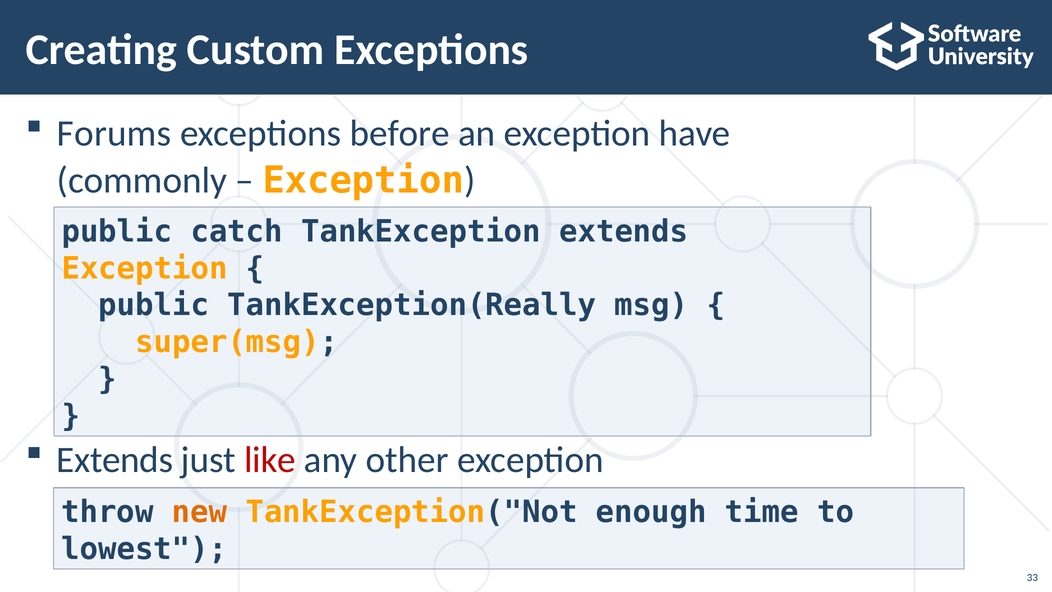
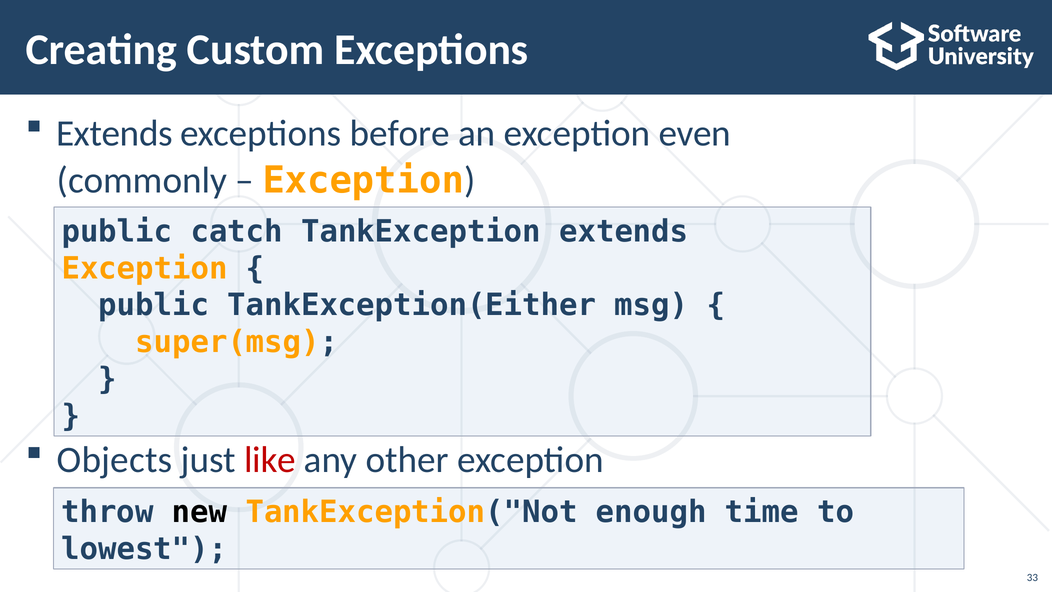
Forums: Forums -> Extends (114, 133)
have: have -> even (695, 133)
TankException(Really: TankException(Really -> TankException(Either (412, 305)
Extends: Extends -> Objects (115, 460)
new colour: orange -> black (200, 512)
